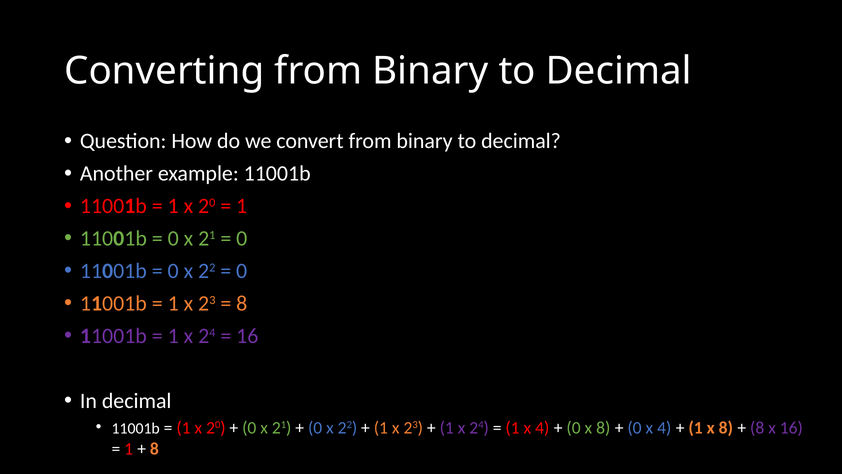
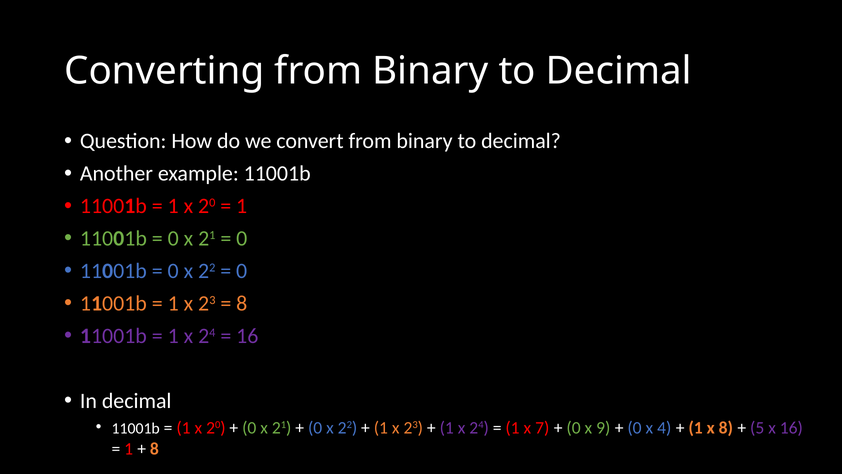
1 x 4: 4 -> 7 (542, 428)
0 x 8: 8 -> 9 (603, 428)
8: 8 -> 5 (757, 428)
